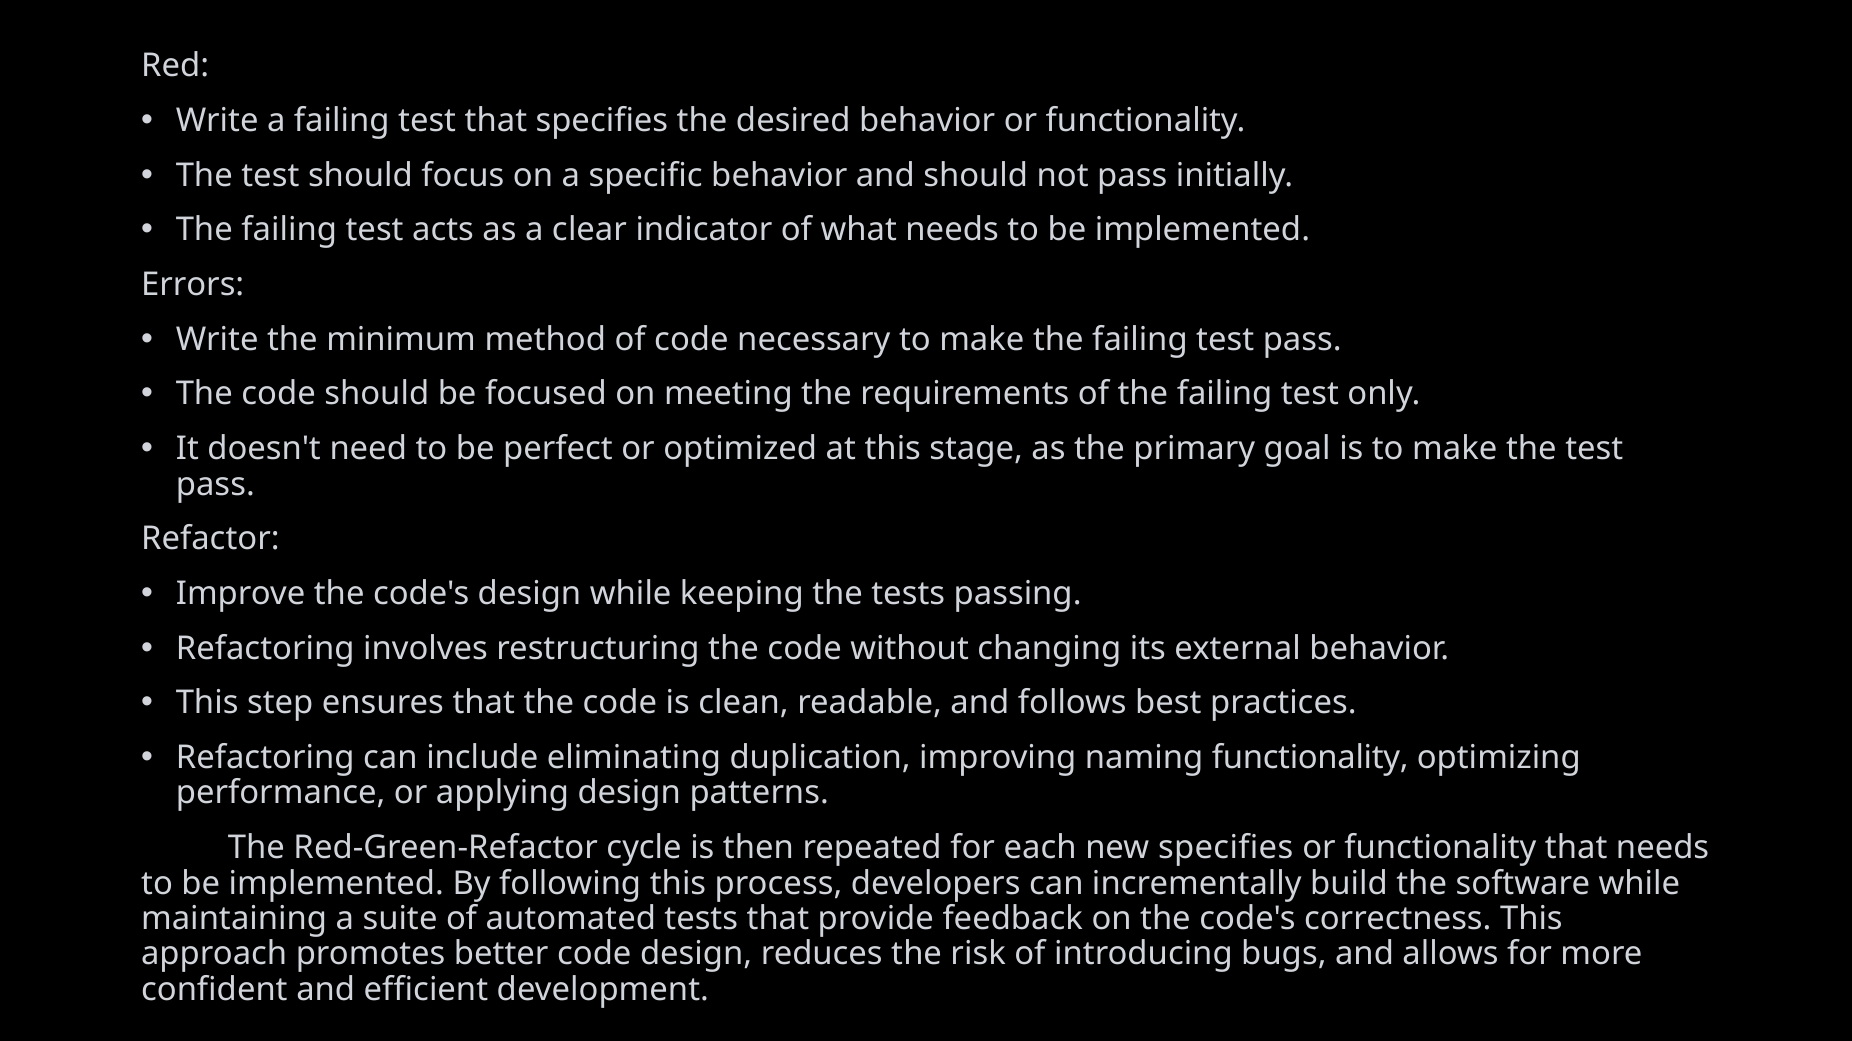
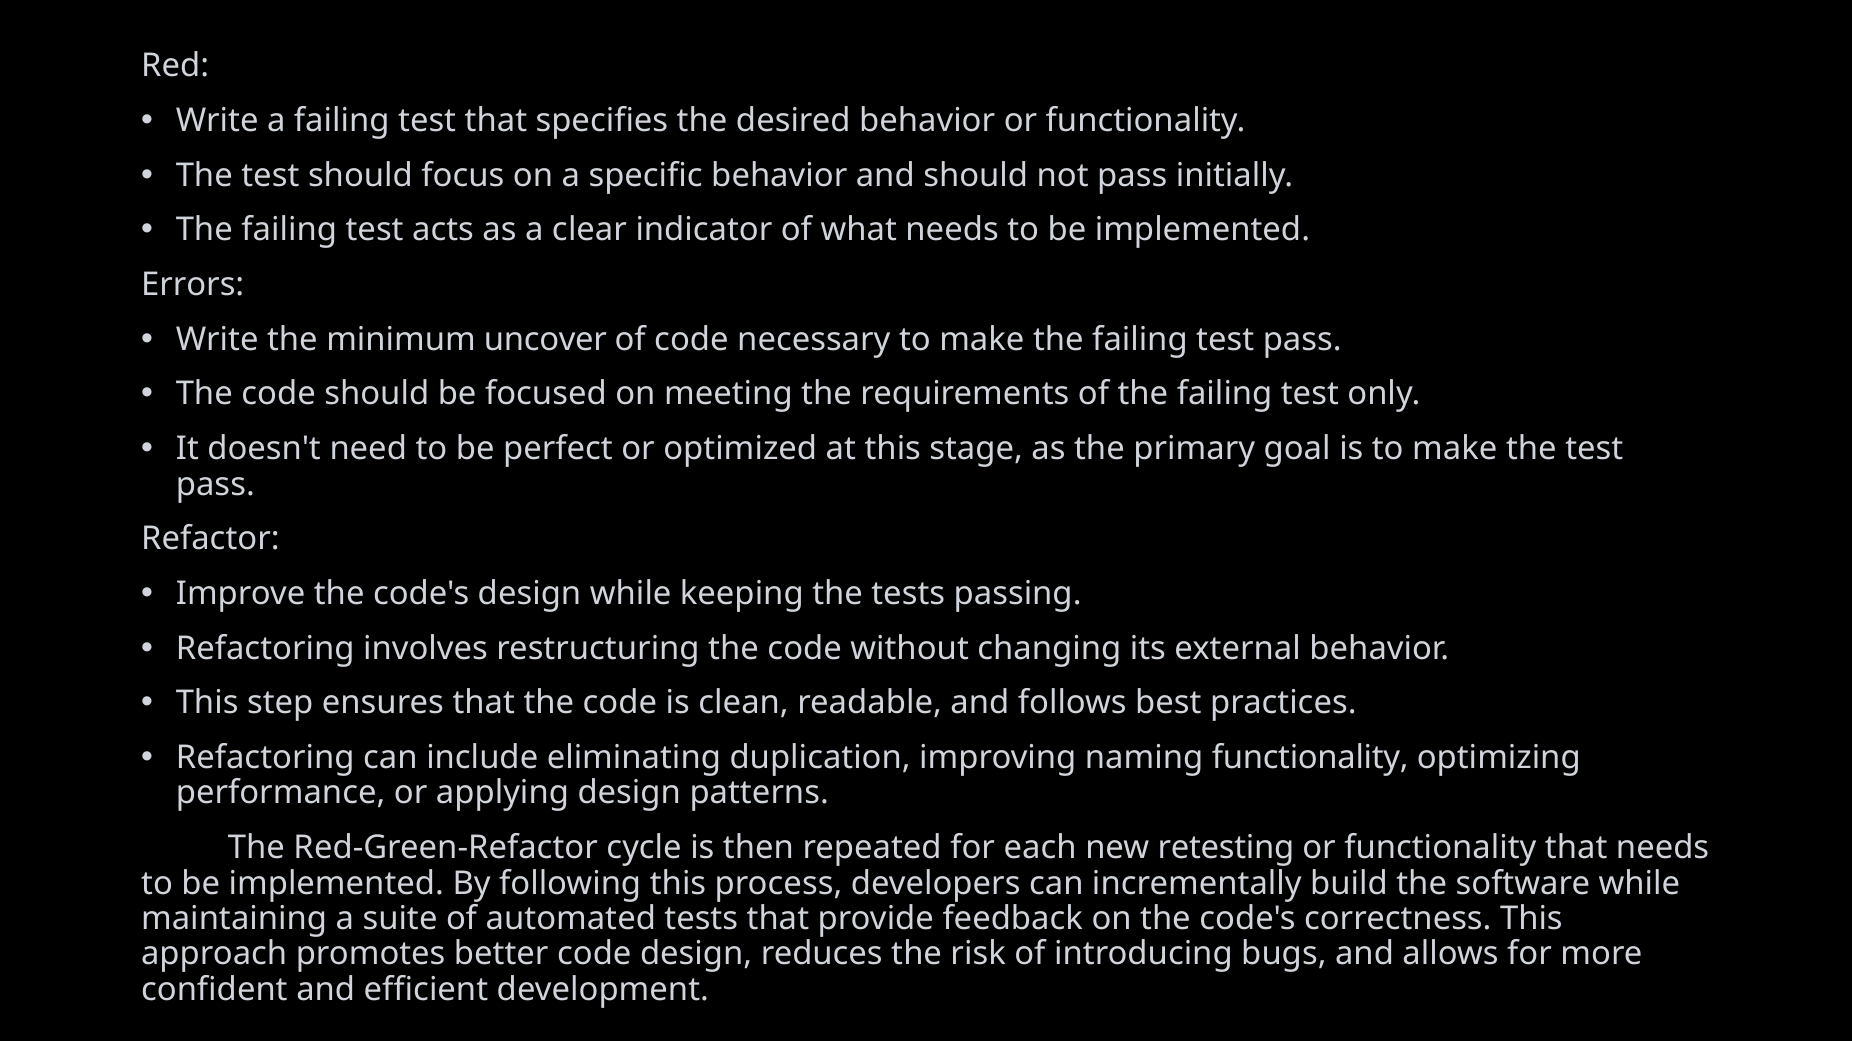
method: method -> uncover (545, 340)
new specifies: specifies -> retesting (1226, 848)
